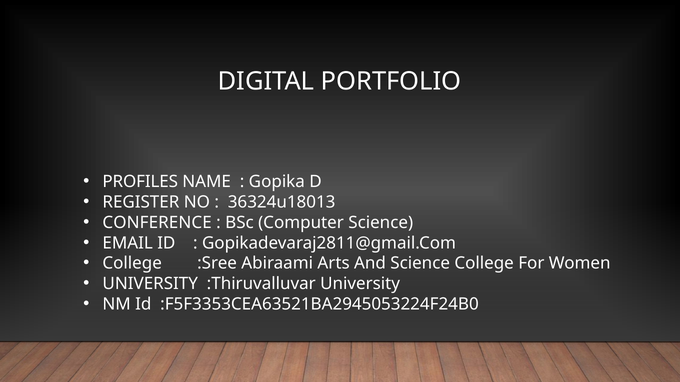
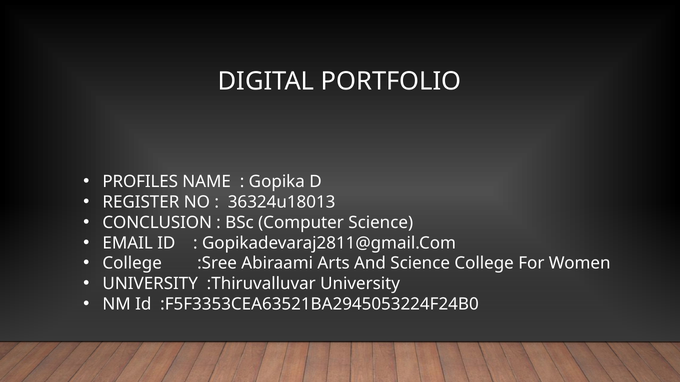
CONFERENCE: CONFERENCE -> CONCLUSION (157, 223)
